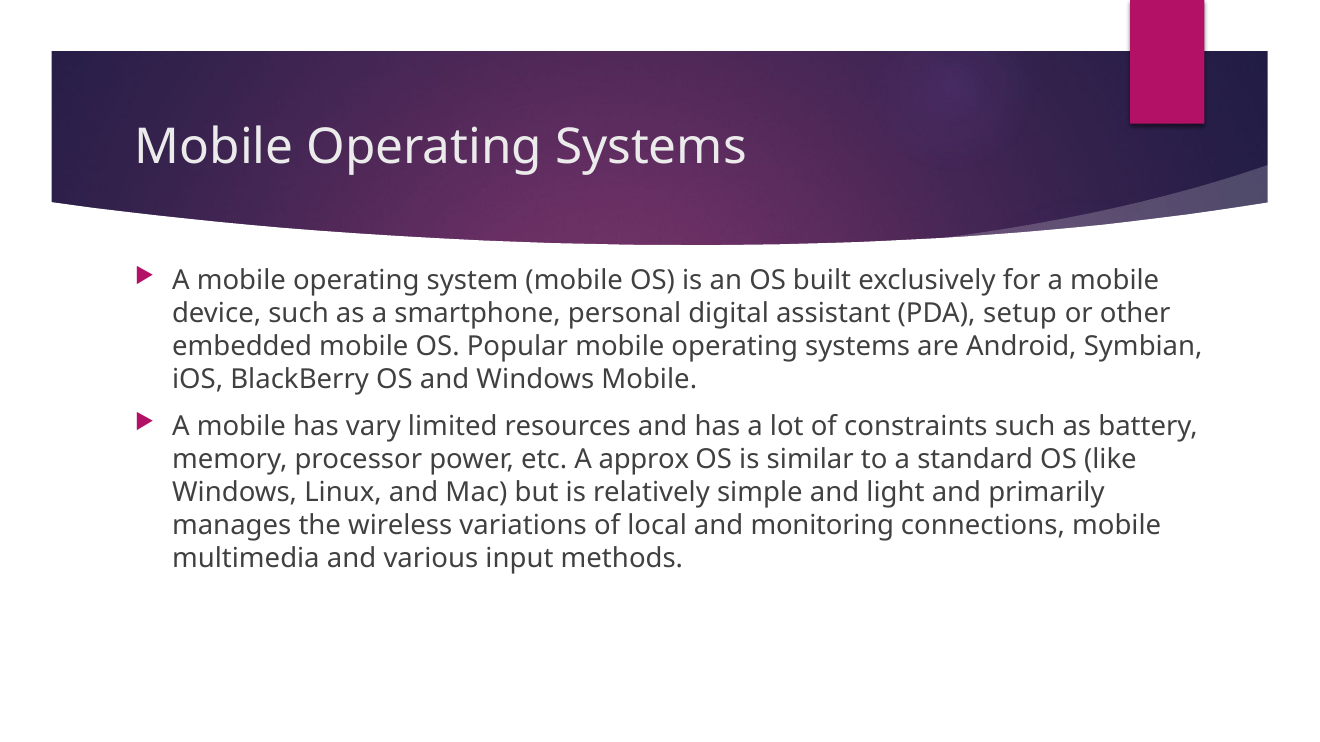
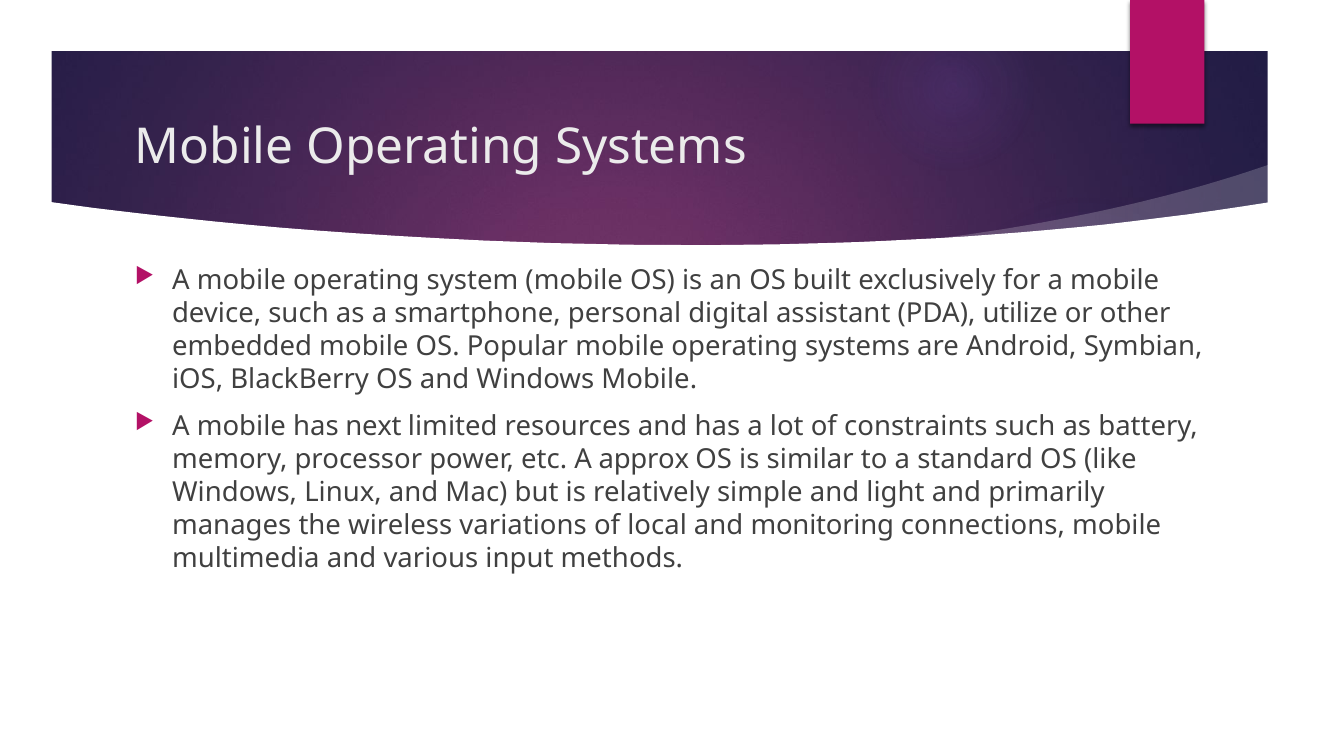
setup: setup -> utilize (1020, 314)
vary: vary -> next (374, 427)
